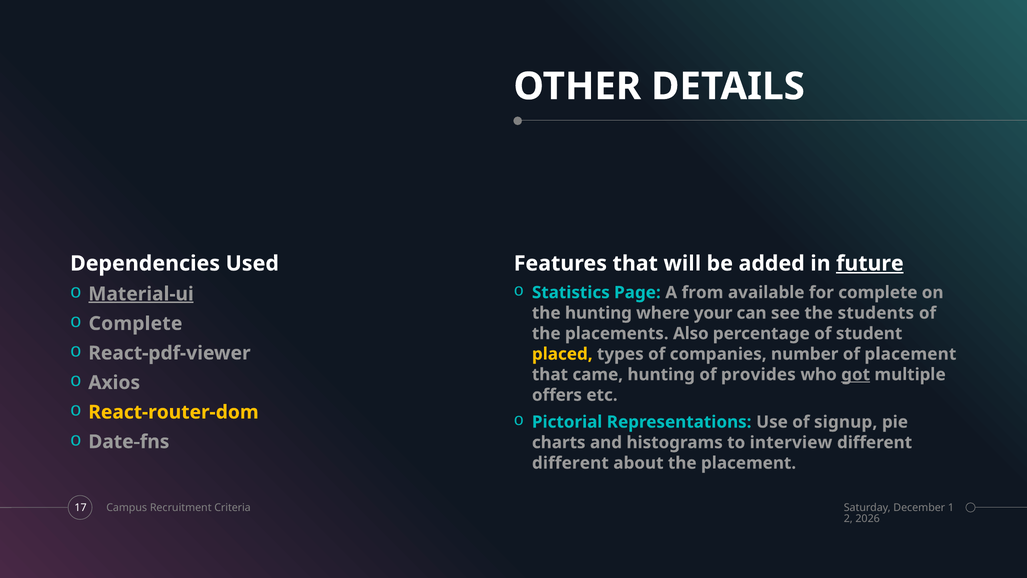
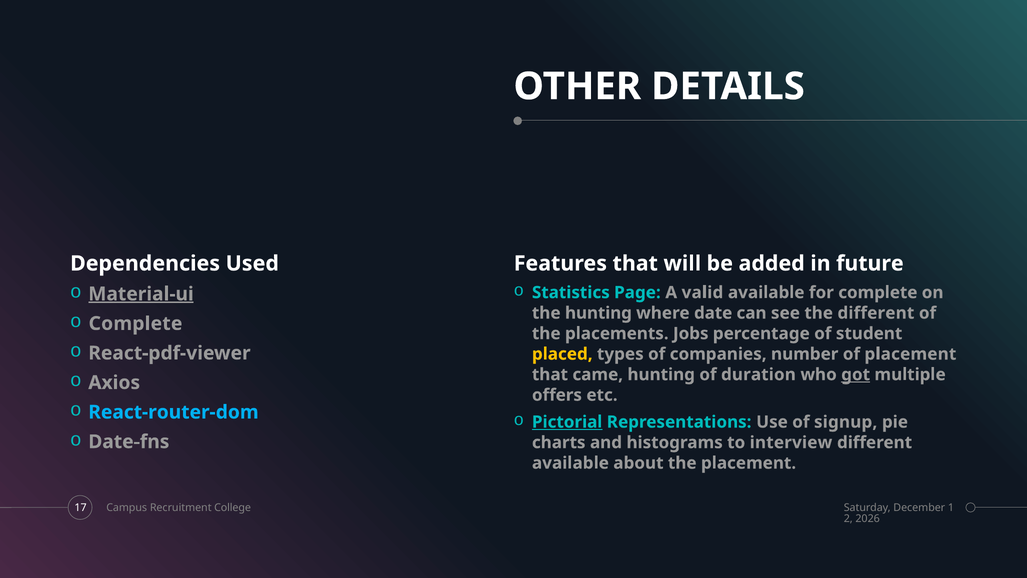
future underline: present -> none (870, 263)
from: from -> valid (702, 292)
your: your -> date (713, 313)
the students: students -> different (876, 313)
Also: Also -> Jobs (691, 333)
provides: provides -> duration (758, 374)
React-router-dom colour: yellow -> light blue (173, 412)
Pictorial underline: none -> present (567, 422)
different: different -> available (570, 463)
Criteria: Criteria -> College (233, 508)
